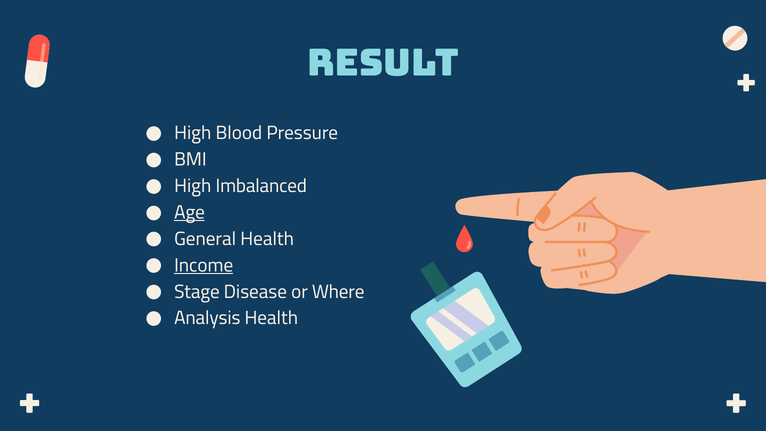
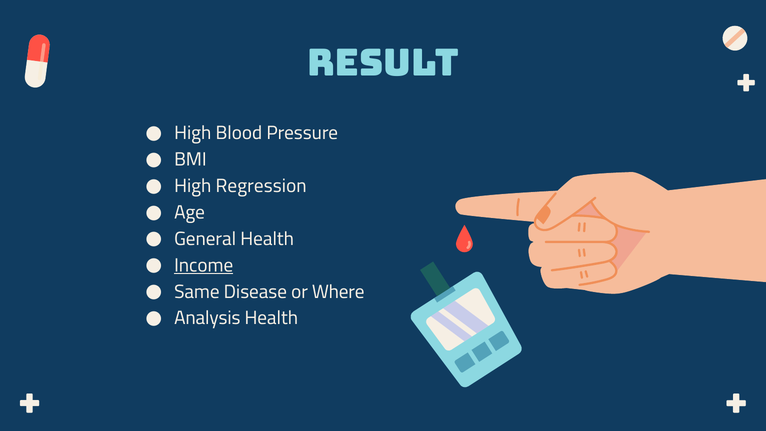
Imbalanced: Imbalanced -> Regression (261, 186)
Age underline: present -> none (189, 212)
Stage: Stage -> Same (197, 292)
